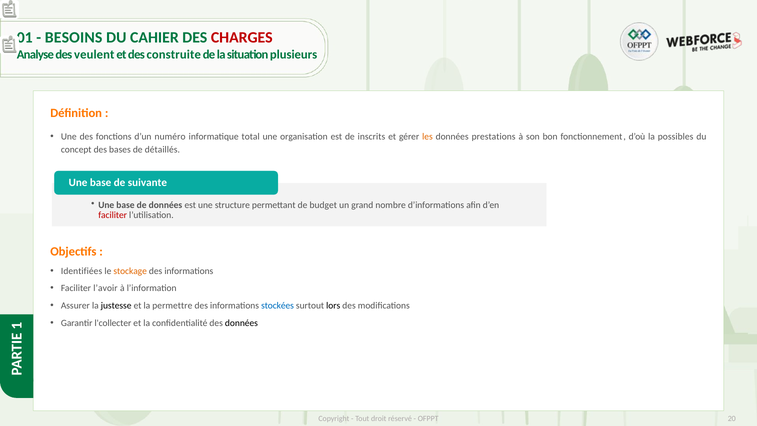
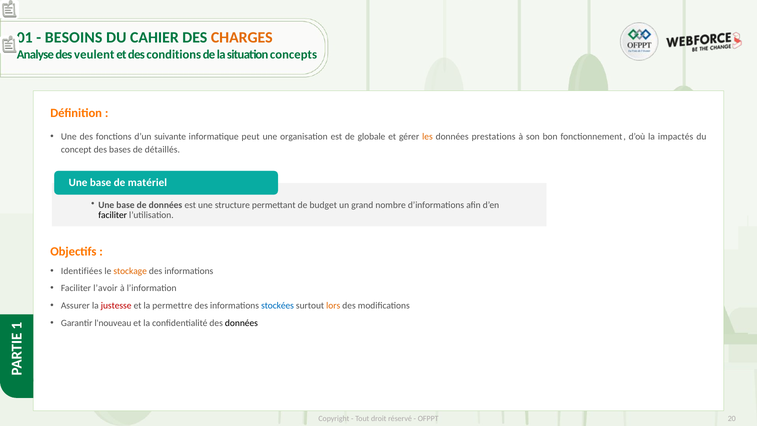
CHARGES colour: red -> orange (242, 38)
construite: construite -> conditions (174, 55)
plusieurs: plusieurs -> concepts (293, 55)
numéro: numéro -> suivante (170, 137)
total: total -> peut (251, 137)
inscrits: inscrits -> globale (372, 137)
possibles: possibles -> impactés (676, 137)
suivante: suivante -> matériel (147, 183)
faciliter colour: red -> black (113, 215)
justesse colour: black -> red (116, 306)
lors colour: black -> orange (333, 306)
l'collecter: l'collecter -> l'nouveau (113, 323)
